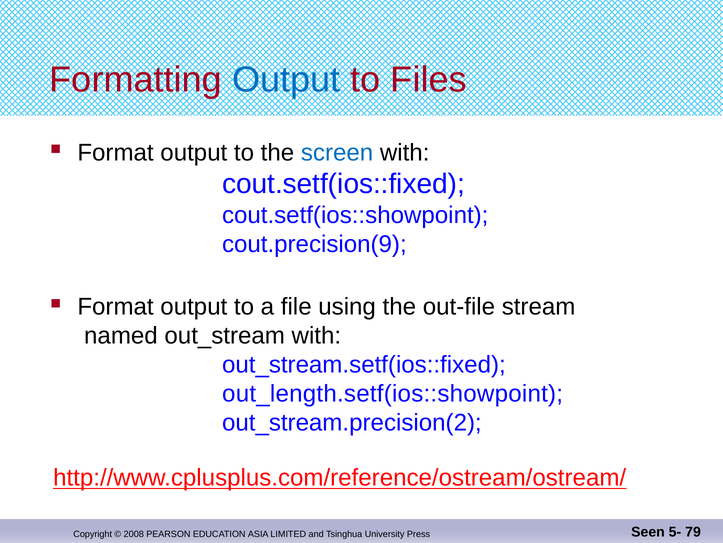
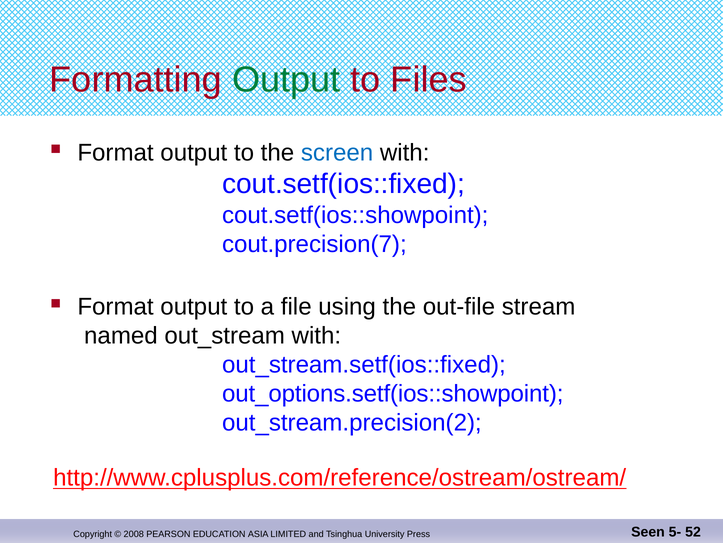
Output colour: blue -> green (286, 80)
cout.precision(9: cout.precision(9 -> cout.precision(7 (314, 244)
out_length.setf(ios::showpoint: out_length.setf(ios::showpoint -> out_options.setf(ios::showpoint (393, 393)
79: 79 -> 52 (693, 531)
